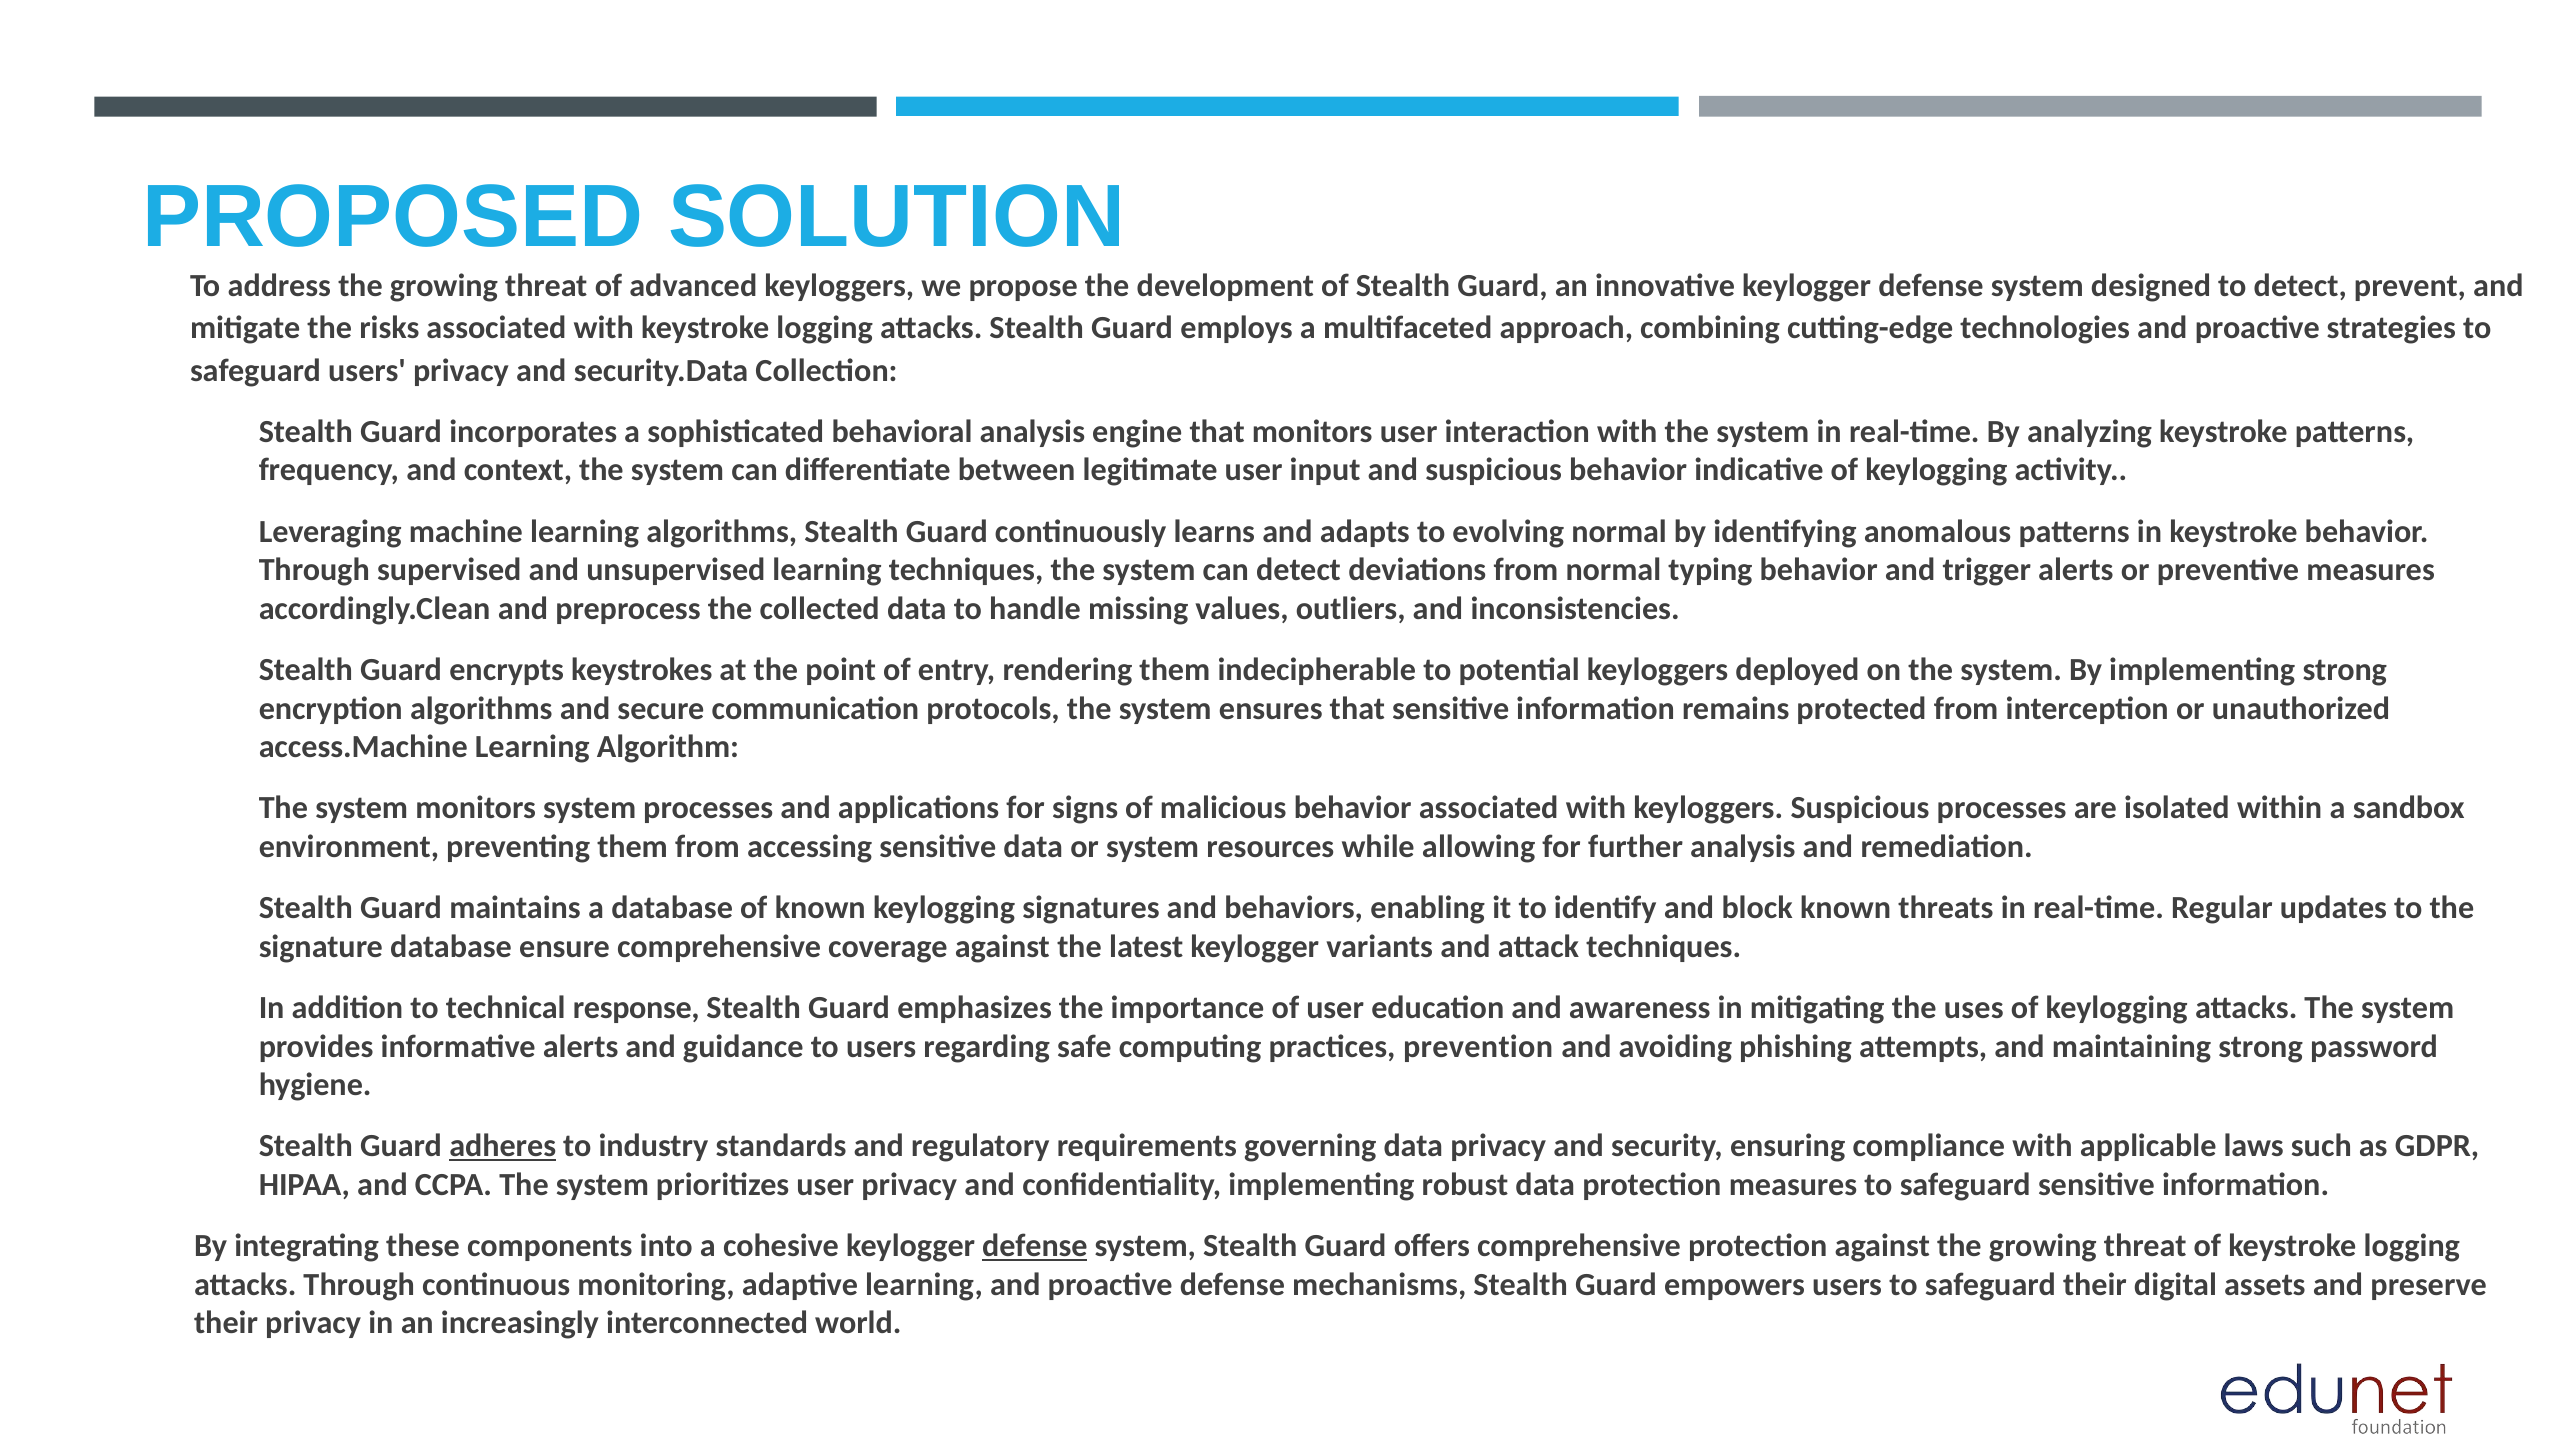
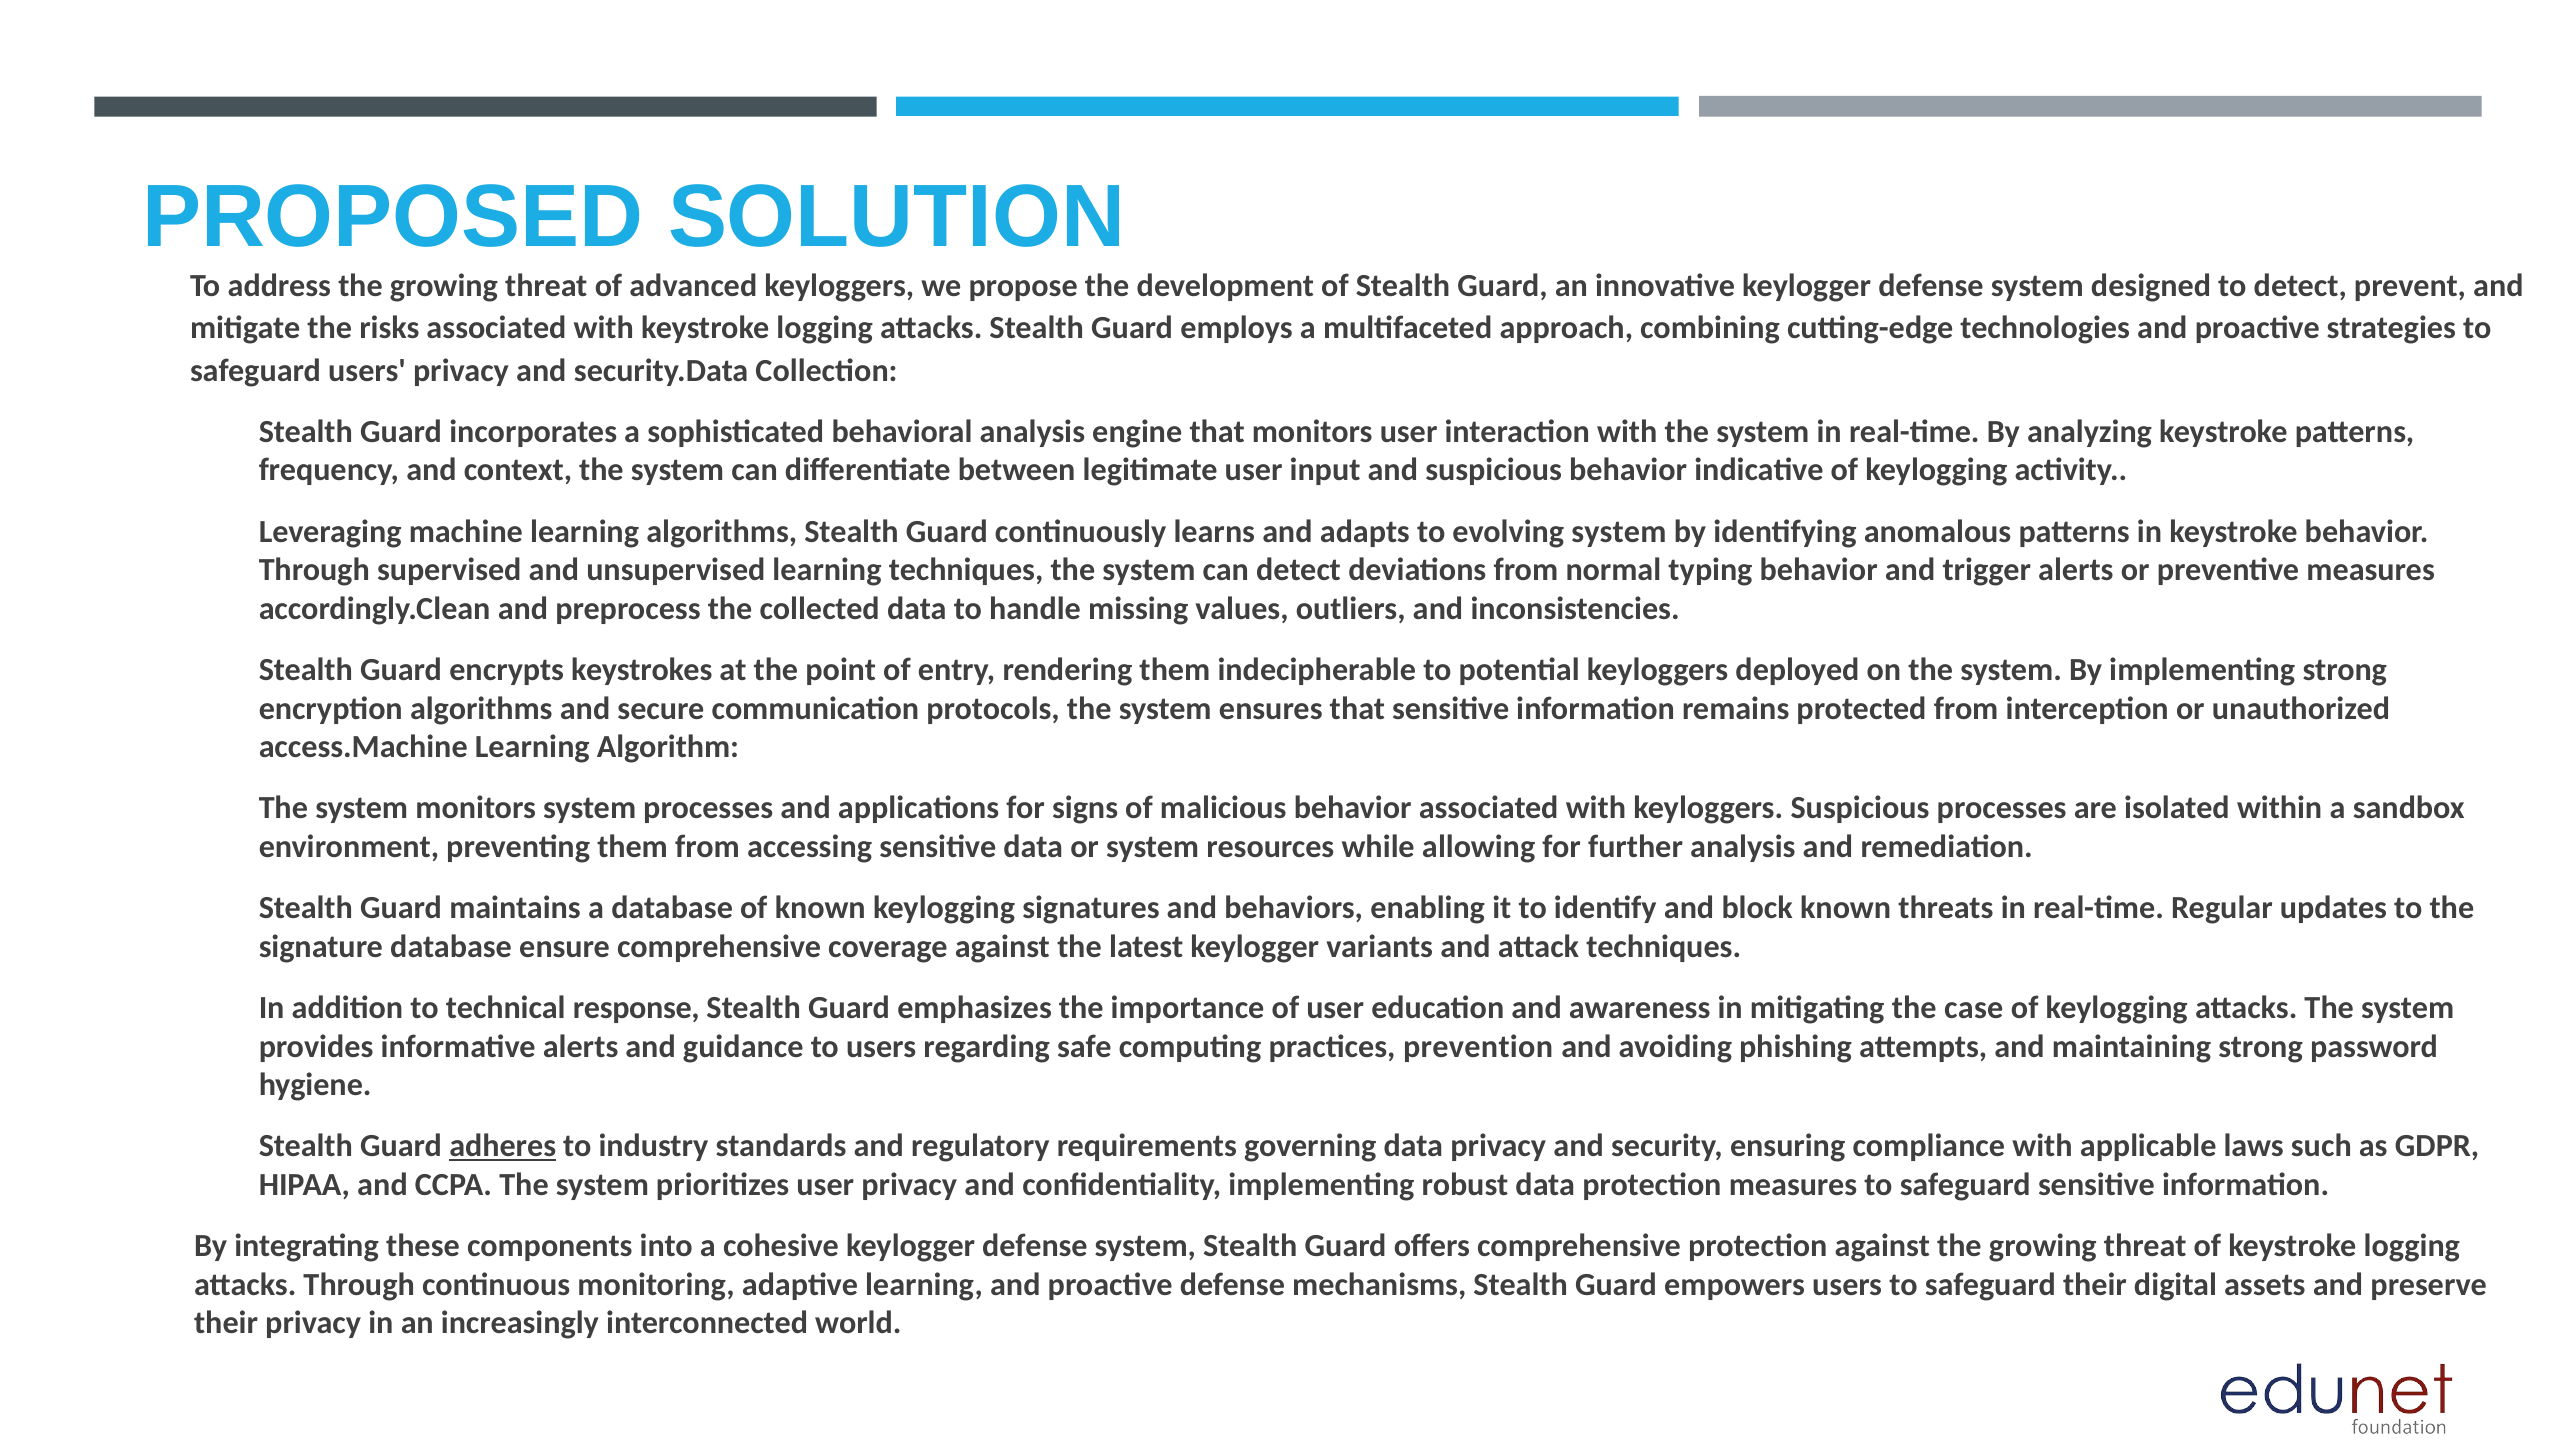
evolving normal: normal -> system (1619, 531)
uses: uses -> case (1974, 1008)
defense underline: present -> none (1035, 1246)
